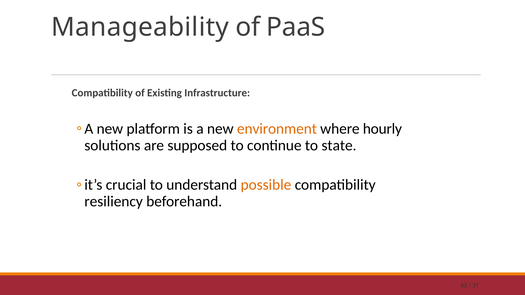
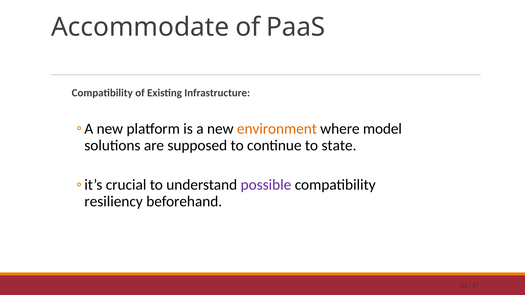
Manageability: Manageability -> Accommodate (140, 27)
hourly: hourly -> model (382, 129)
possible colour: orange -> purple (266, 185)
